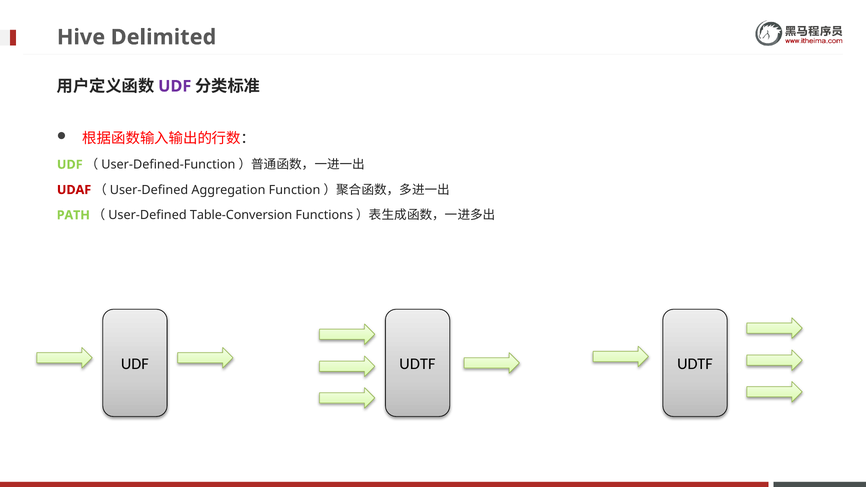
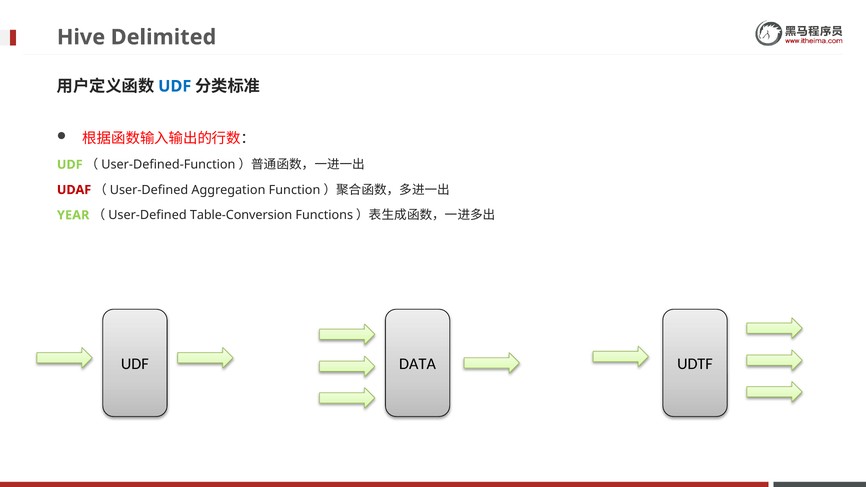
UDF colour: purple -> blue (175, 86)
PATH: PATH -> YEAR (73, 215)
UDF UDTF: UDTF -> DATA (417, 364)
